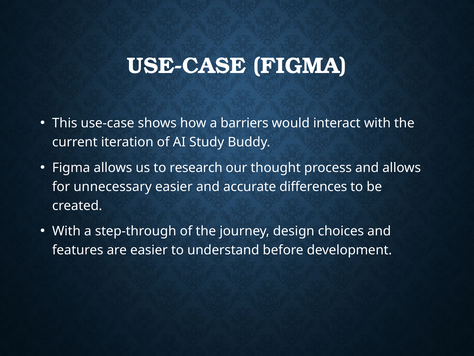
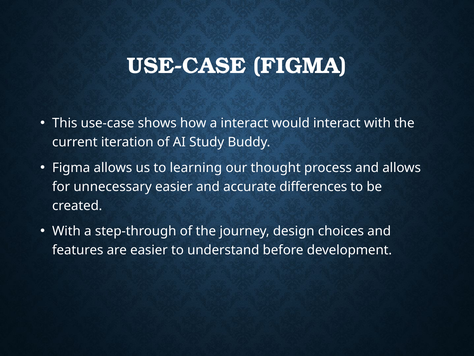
a barriers: barriers -> interact (244, 123)
research: research -> learning (196, 168)
